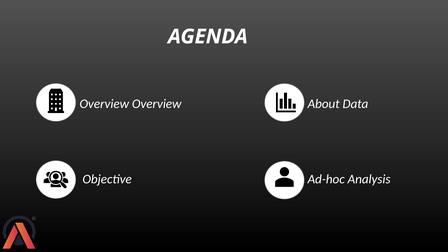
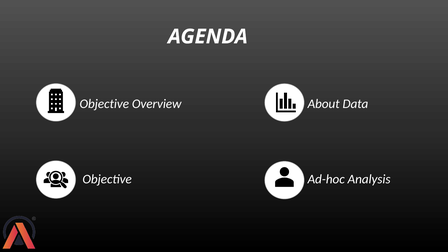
Overview: Overview -> Objective (104, 104)
